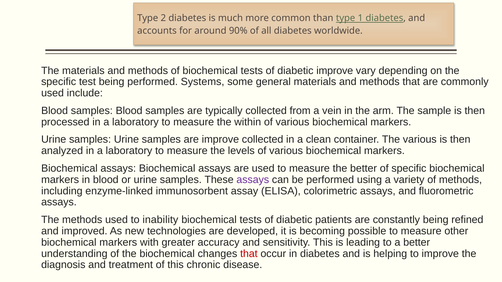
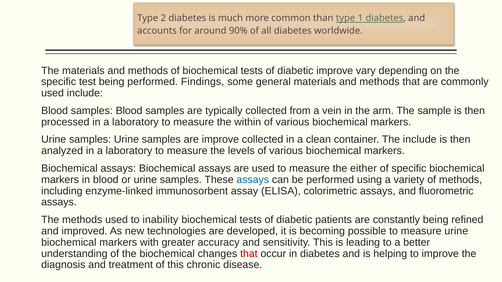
Systems: Systems -> Findings (203, 82)
The various: various -> include (420, 140)
the better: better -> either (363, 169)
assays colour: purple -> blue (253, 180)
measure other: other -> urine (456, 231)
